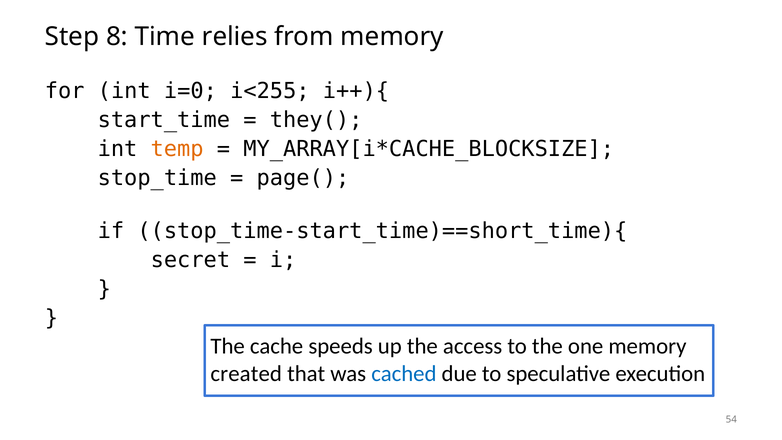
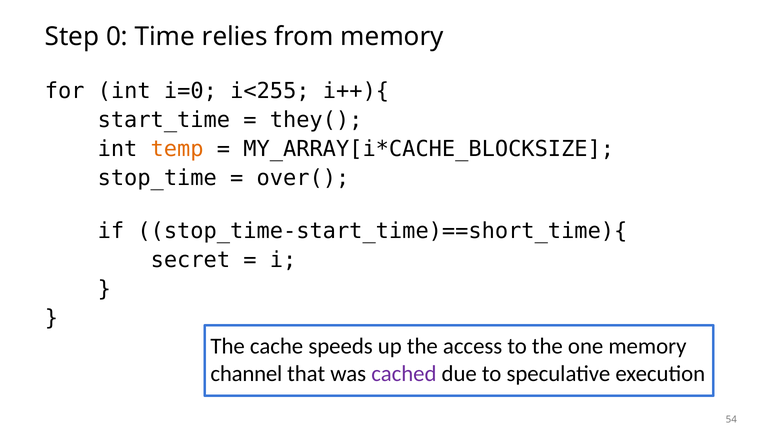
8: 8 -> 0 (117, 36)
page(: page( -> over( (303, 178)
created: created -> channel (246, 374)
cached colour: blue -> purple (404, 374)
